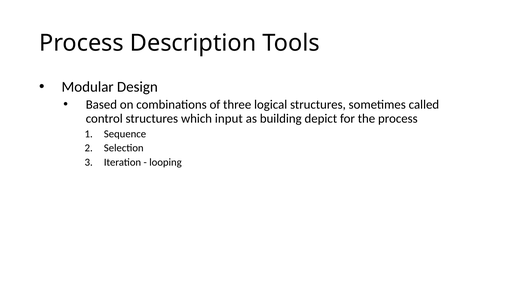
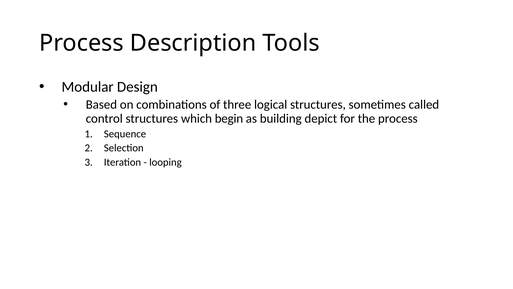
input: input -> begin (229, 118)
